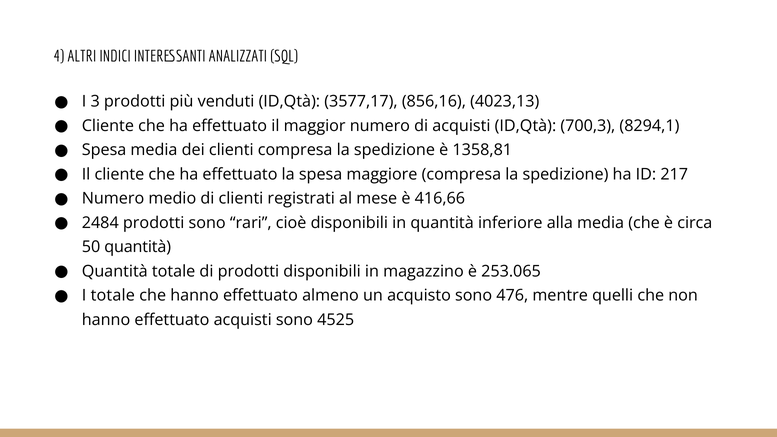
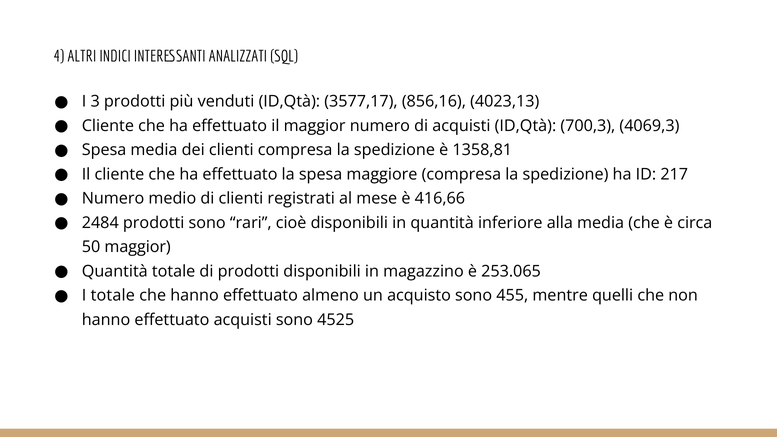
8294,1: 8294,1 -> 4069,3 (649, 126)
50 quantità: quantità -> maggior (138, 247)
476: 476 -> 455 (512, 296)
